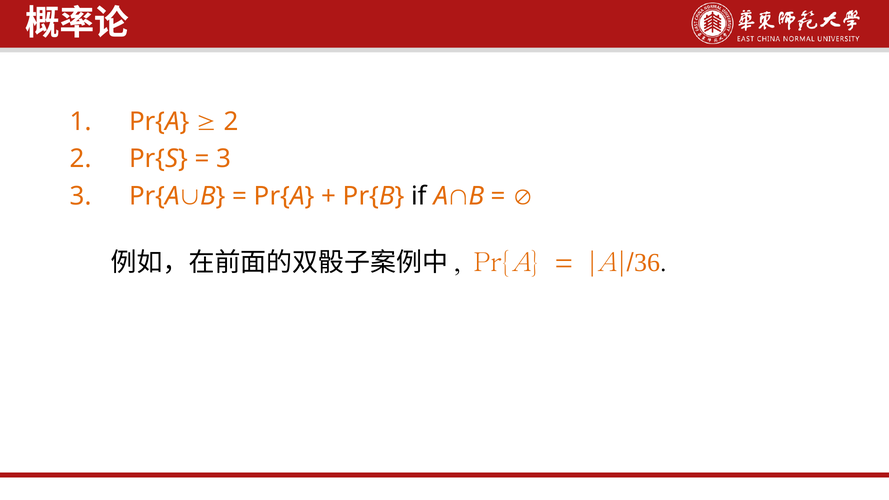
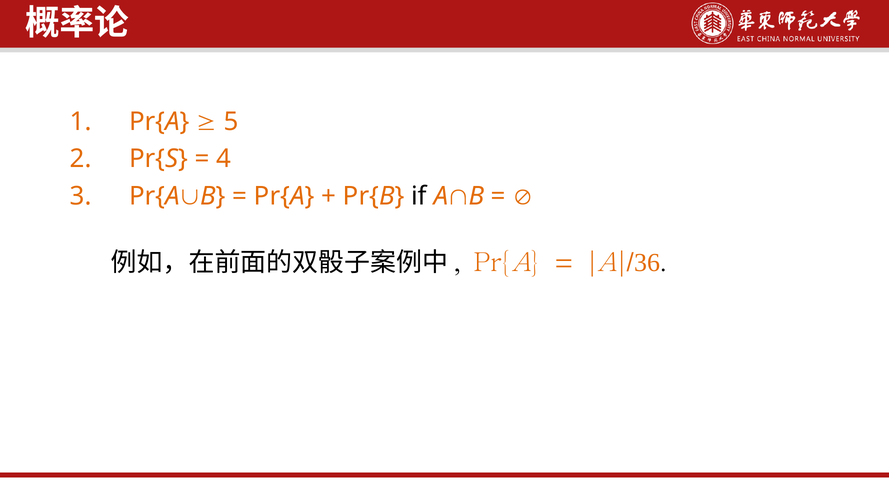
2: 2 -> 5 (231, 122)
3: 3 -> 4 (224, 159)
